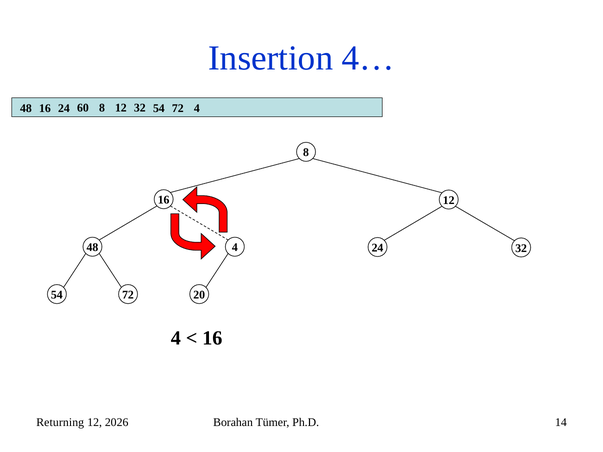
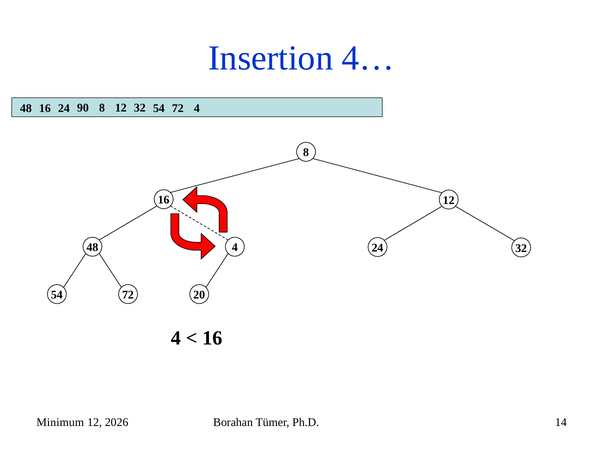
60: 60 -> 90 (83, 108)
Returning: Returning -> Minimum (60, 423)
